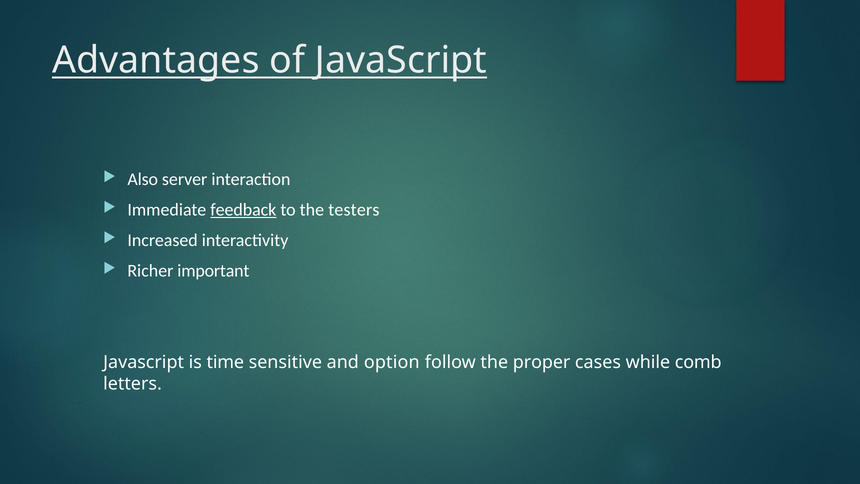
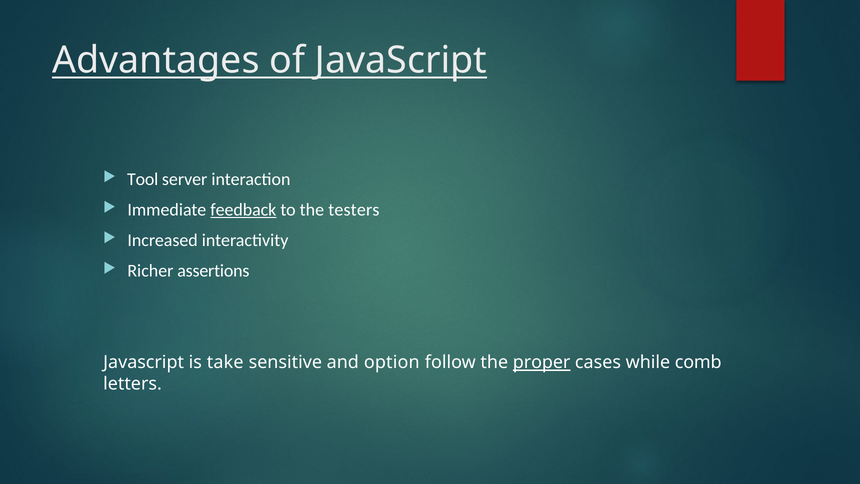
Also: Also -> Tool (143, 179)
important: important -> assertions (213, 271)
time: time -> take (225, 362)
proper underline: none -> present (542, 362)
